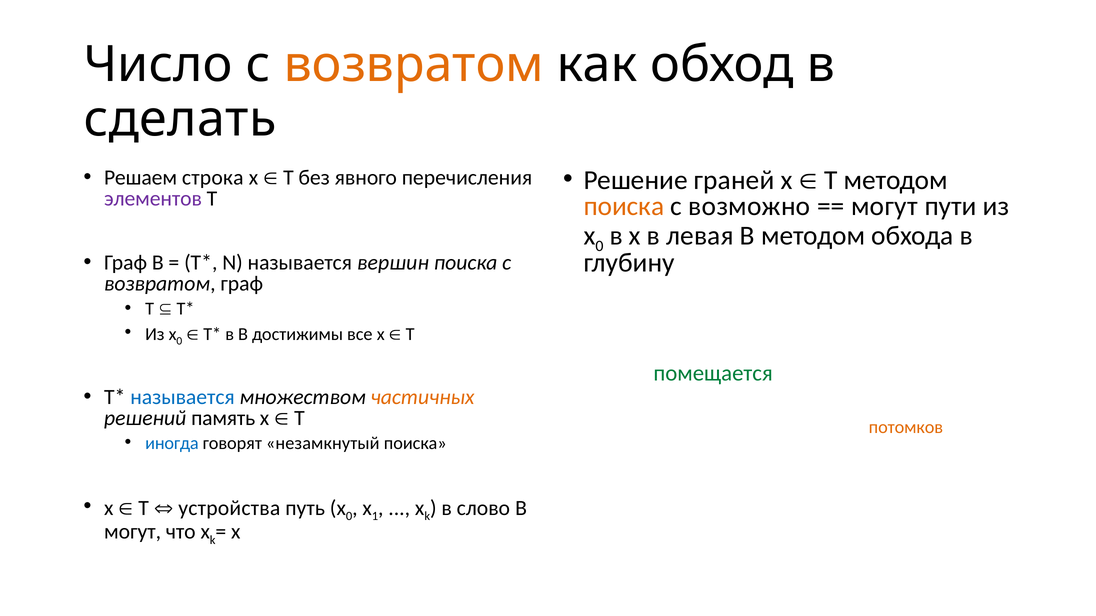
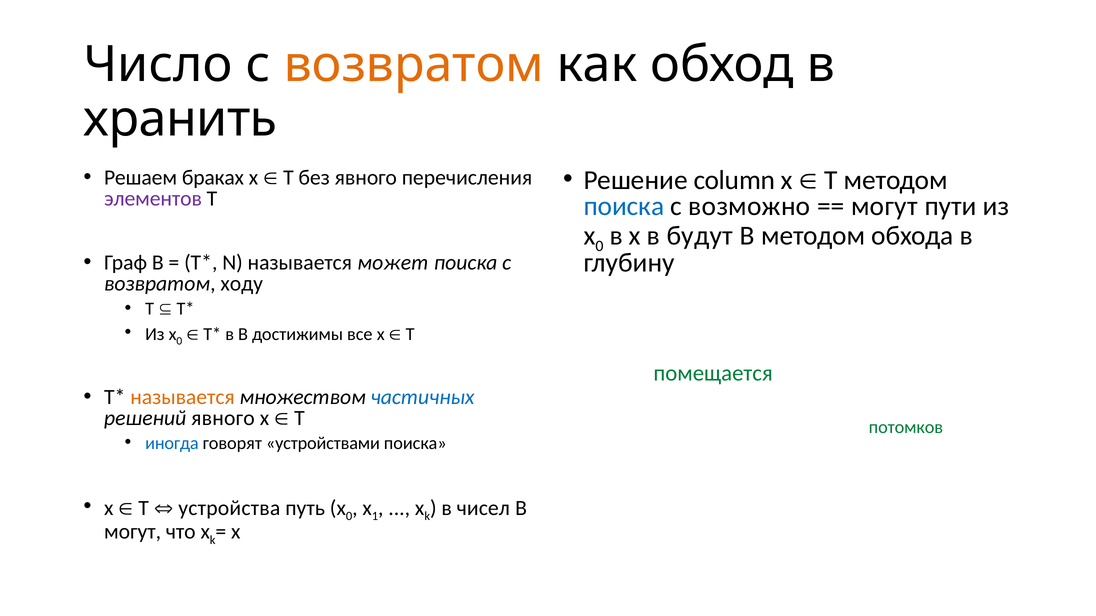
сделать: сделать -> хранить (180, 119)
граней: граней -> column (734, 180)
строка: строка -> браках (213, 178)
поиска colour: orange -> blue (624, 207)
левая: левая -> будут (700, 236)
вершин: вершин -> может (393, 263)
возвратом граф: граф -> ходу (242, 284)
называется colour: blue -> orange (183, 398)
частичных colour: orange -> blue (423, 398)
решений память: память -> явного (223, 418)
потомков colour: orange -> green (906, 427)
незамкнутый: незамкнутый -> устройствами (323, 443)
слово: слово -> чисел (483, 508)
